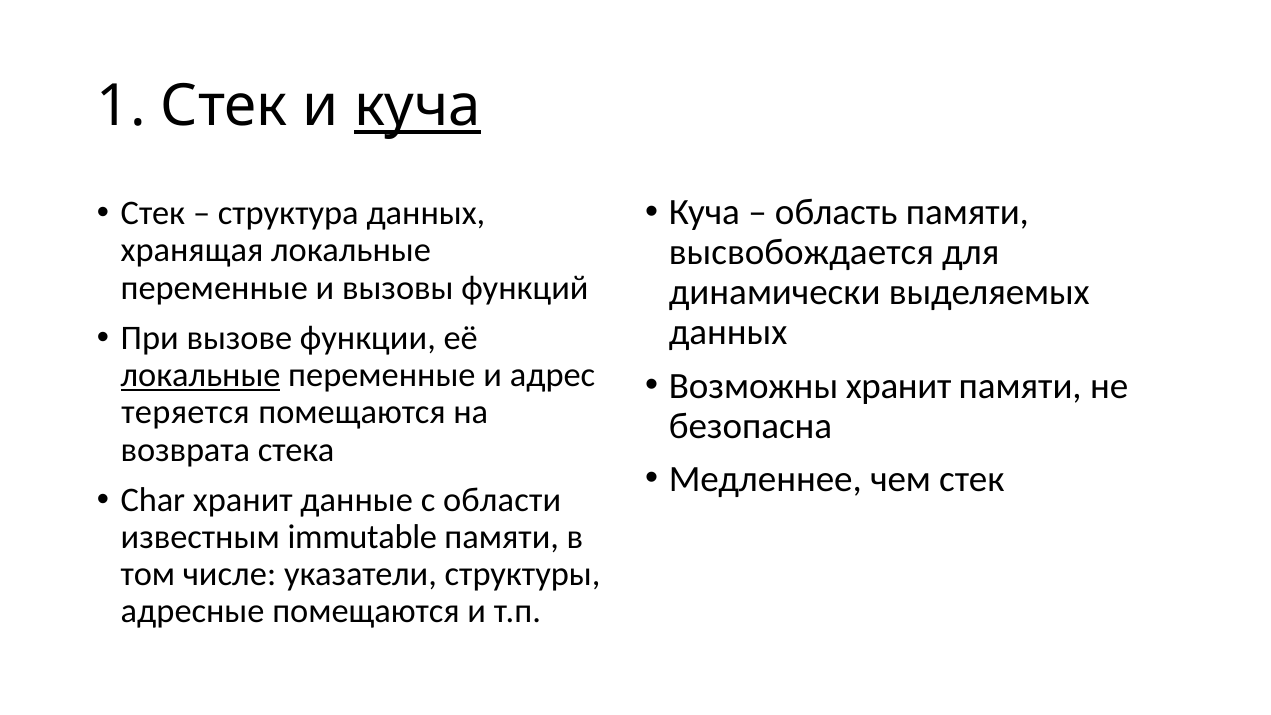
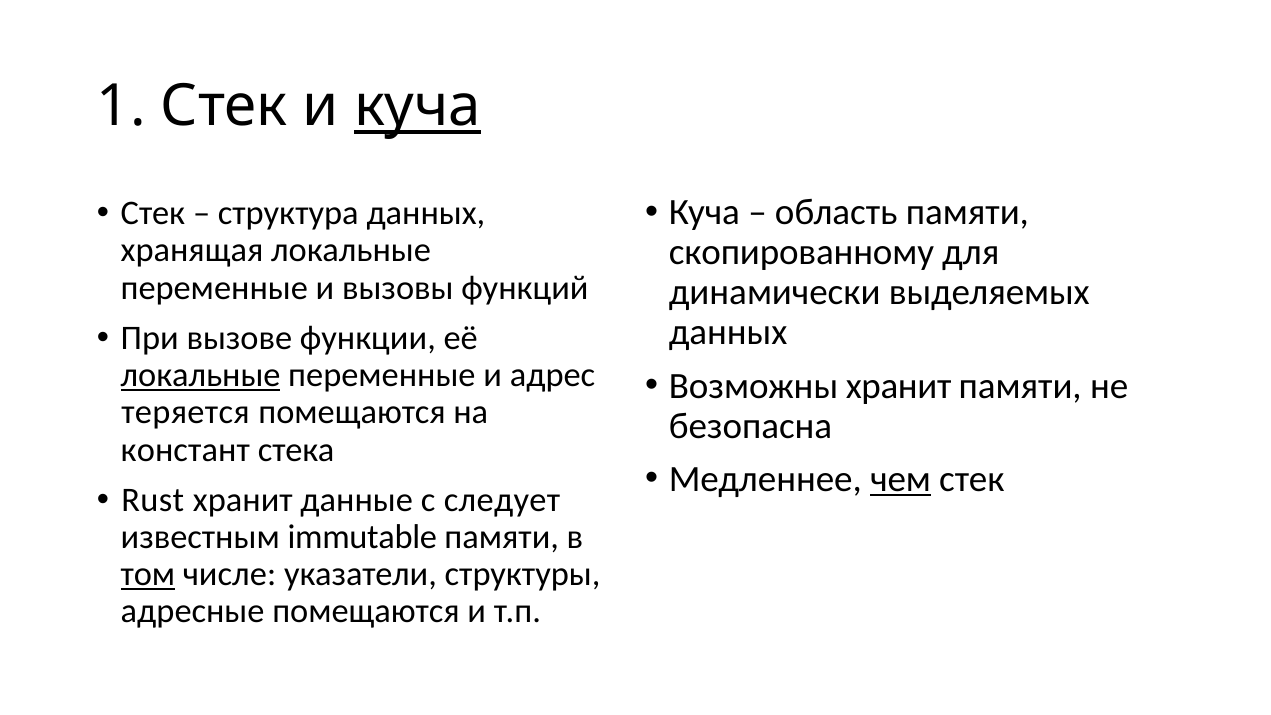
высвобождается: высвобождается -> скопированному (801, 253)
возврата: возврата -> констант (185, 450)
чем underline: none -> present (901, 479)
Char: Char -> Rust (153, 500)
области: области -> следует (502, 500)
том underline: none -> present (148, 574)
